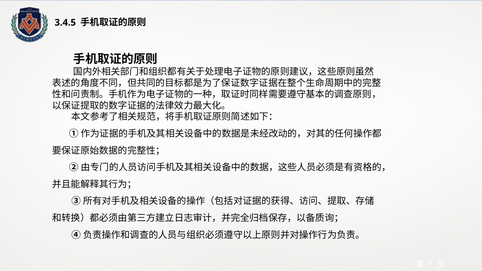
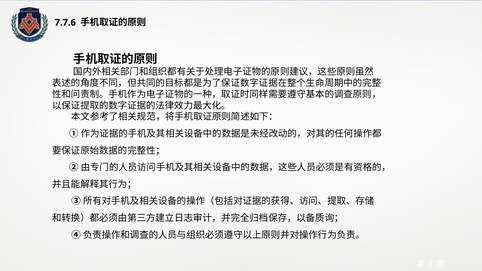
3.4.5: 3.4.5 -> 7.7.6 (65, 23)
